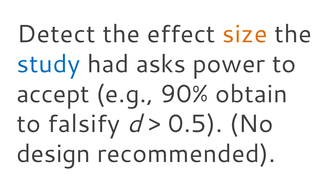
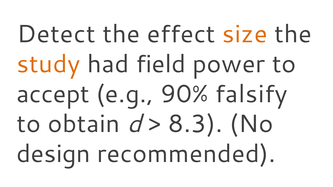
study colour: blue -> orange (48, 64)
asks: asks -> field (161, 64)
obtain: obtain -> falsify (251, 94)
falsify: falsify -> obtain (84, 124)
0.5: 0.5 -> 8.3 (195, 124)
